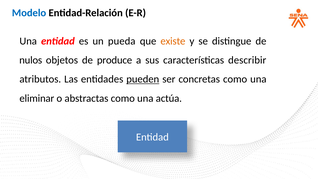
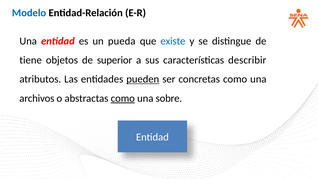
existe colour: orange -> blue (173, 41)
nulos: nulos -> tiene (31, 60)
produce: produce -> superior (115, 60)
eliminar: eliminar -> archivos (37, 98)
como underline: none -> present (123, 98)
actúa: actúa -> sobre (169, 98)
